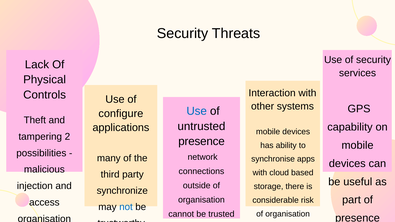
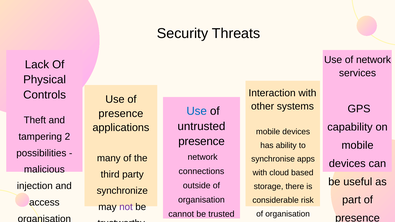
of security: security -> network (374, 60)
configure: configure -> presence (121, 114)
not colour: blue -> purple (126, 207)
